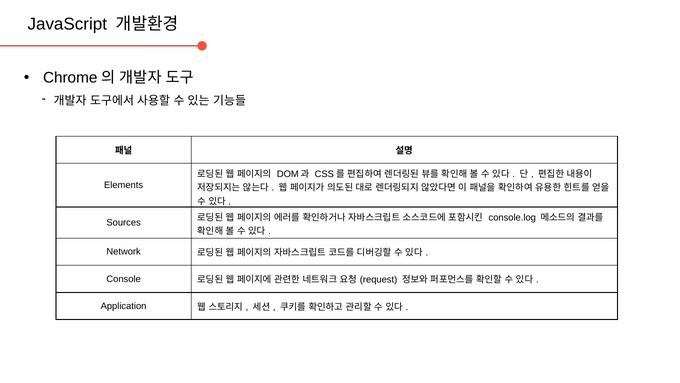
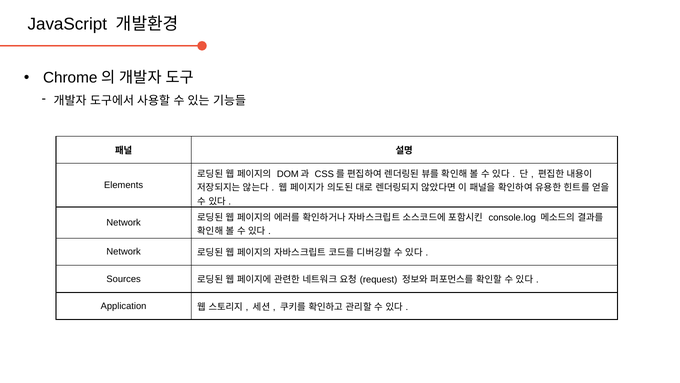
Sources: Sources -> Network (124, 222)
Console: Console -> Sources (124, 279)
